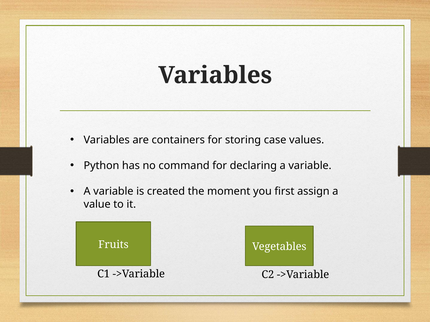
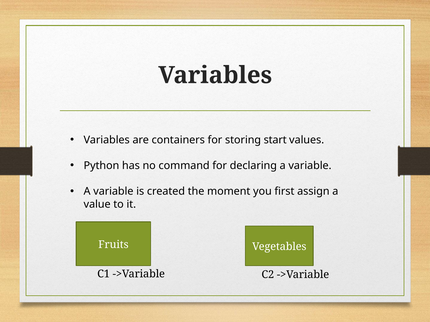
case: case -> start (275, 140)
